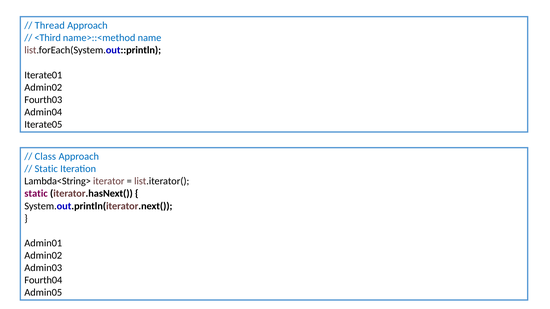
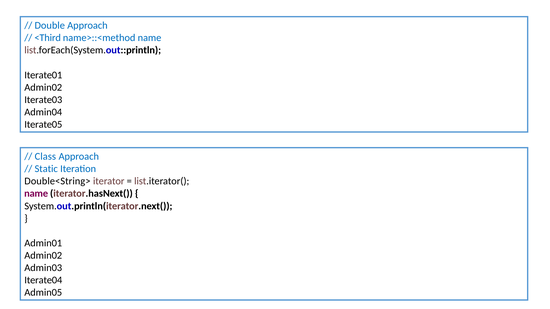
Thread: Thread -> Double (50, 26)
Fourth03: Fourth03 -> Iterate03 (43, 100)
Lambda<String>: Lambda<String> -> Double<String> (57, 181)
static: static -> name (36, 194)
Fourth04: Fourth04 -> Iterate04 (43, 280)
